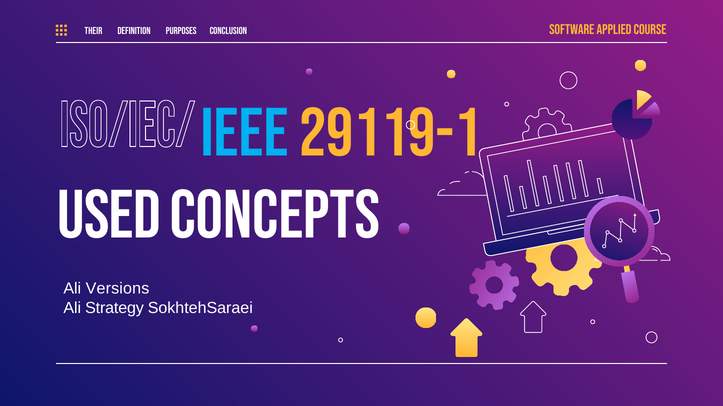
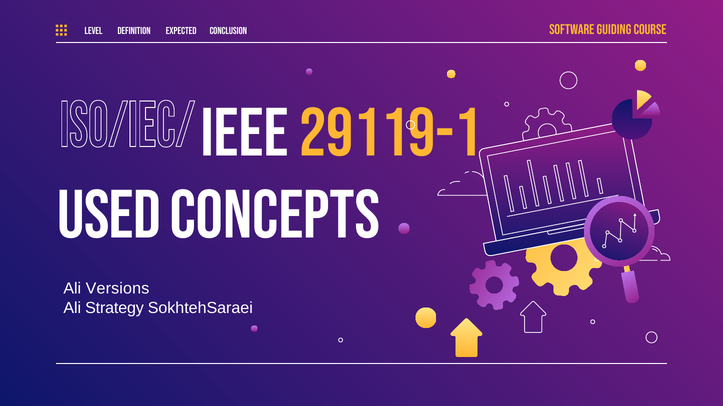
applied: applied -> guiding (614, 30)
Their: Their -> Level (94, 31)
purposes: purposes -> expected (181, 31)
ieee colour: light blue -> white (245, 133)
